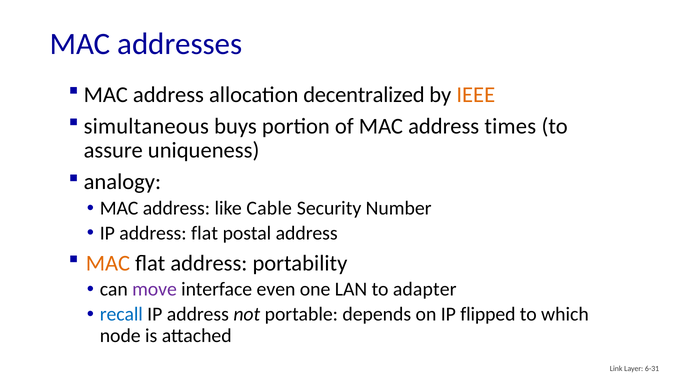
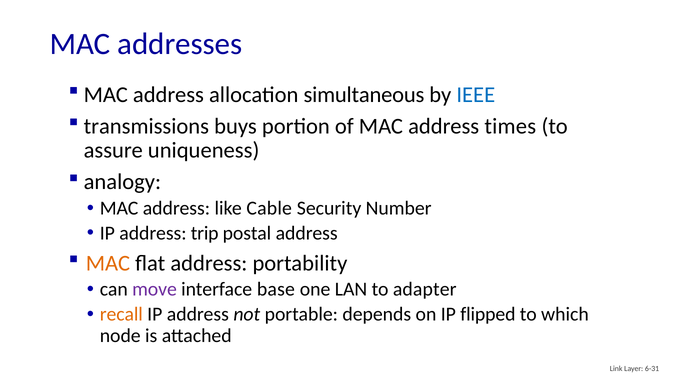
decentralized: decentralized -> simultaneous (364, 95)
IEEE colour: orange -> blue (476, 95)
simultaneous: simultaneous -> transmissions (146, 126)
address flat: flat -> trip (205, 233)
even: even -> base (276, 289)
recall colour: blue -> orange (121, 314)
